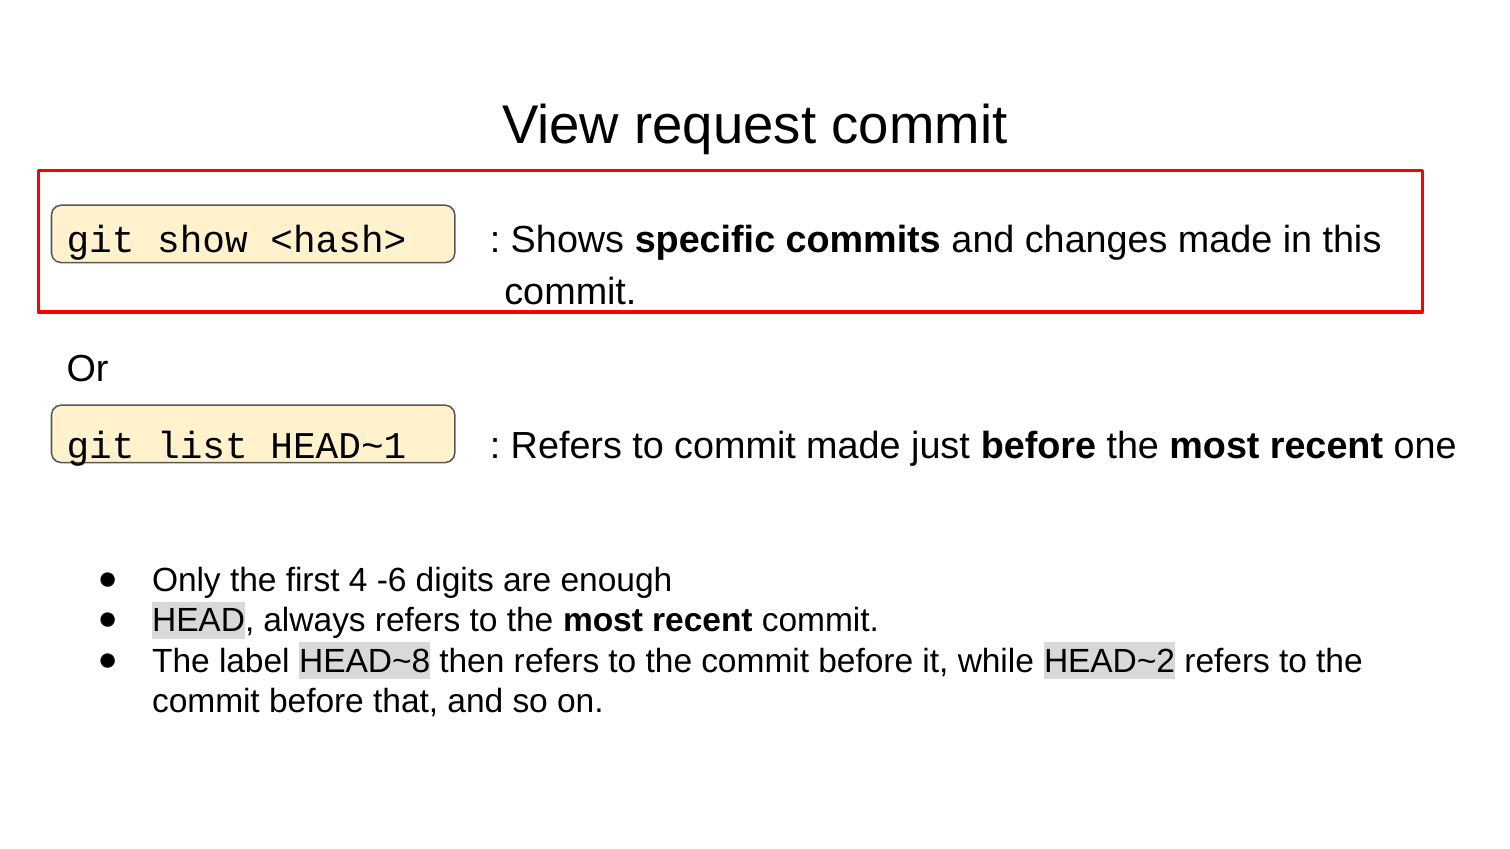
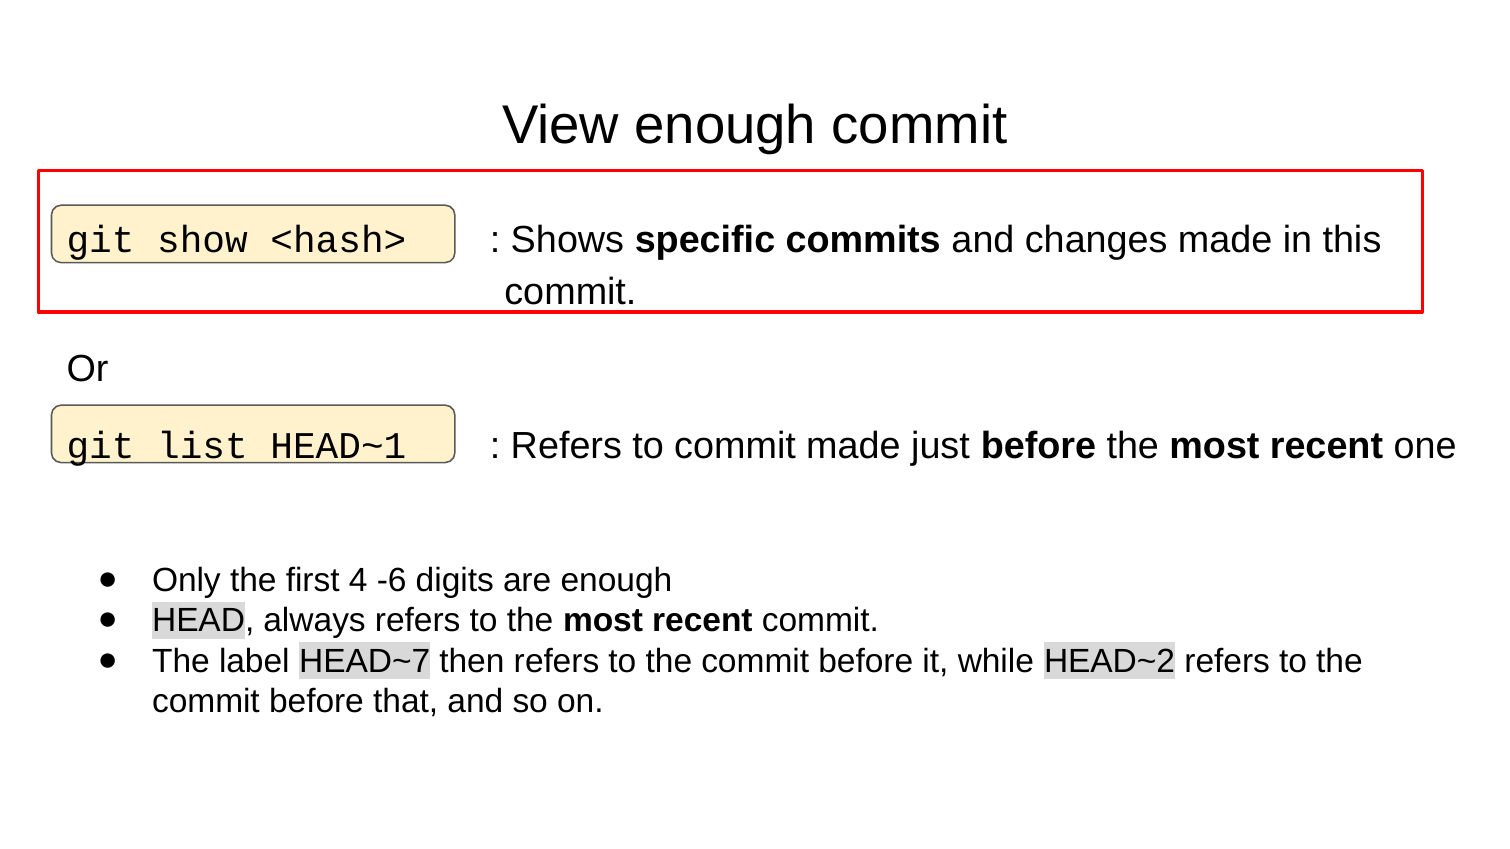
View request: request -> enough (725, 125)
HEAD~8: HEAD~8 -> HEAD~7 (365, 661)
